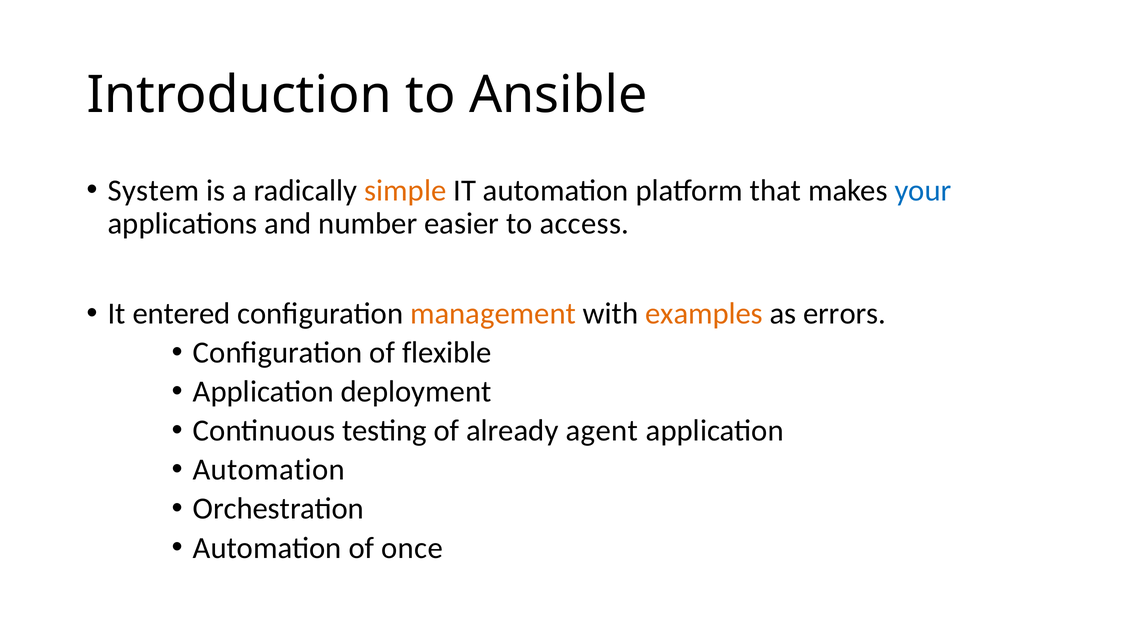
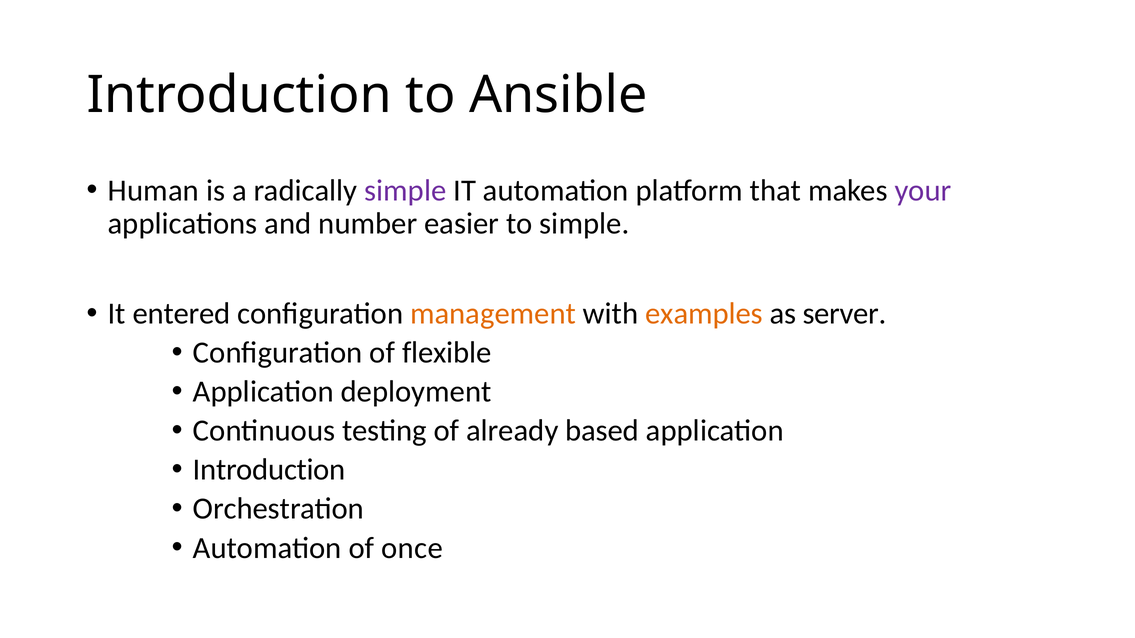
System: System -> Human (153, 191)
simple colour: orange -> purple (405, 191)
your colour: blue -> purple (923, 191)
to access: access -> simple (584, 224)
errors: errors -> server (845, 314)
agent: agent -> based (602, 431)
Automation: Automation -> Introduction (269, 470)
